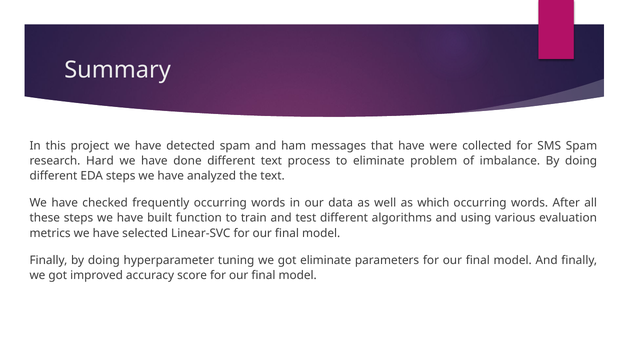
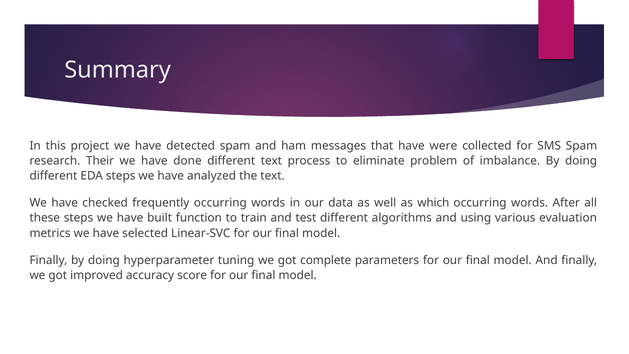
Hard: Hard -> Their (100, 161)
got eliminate: eliminate -> complete (326, 260)
